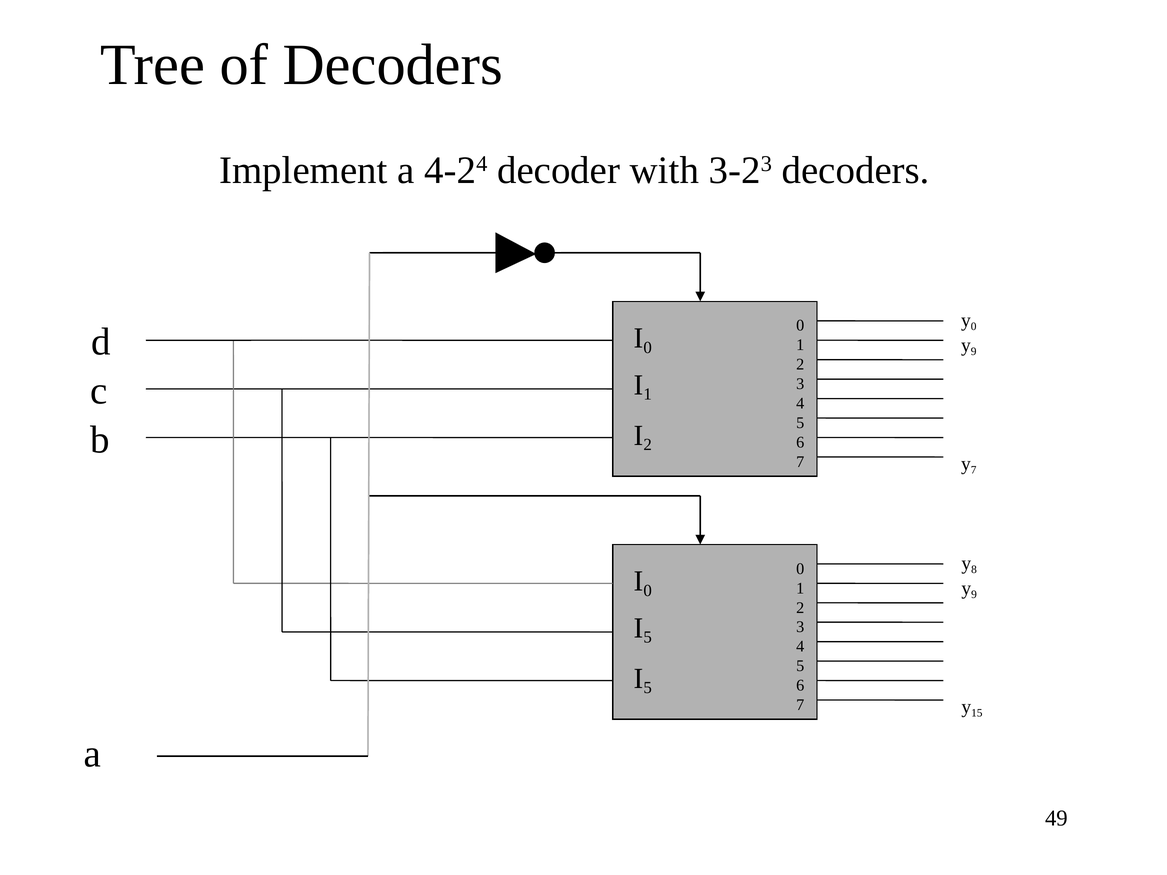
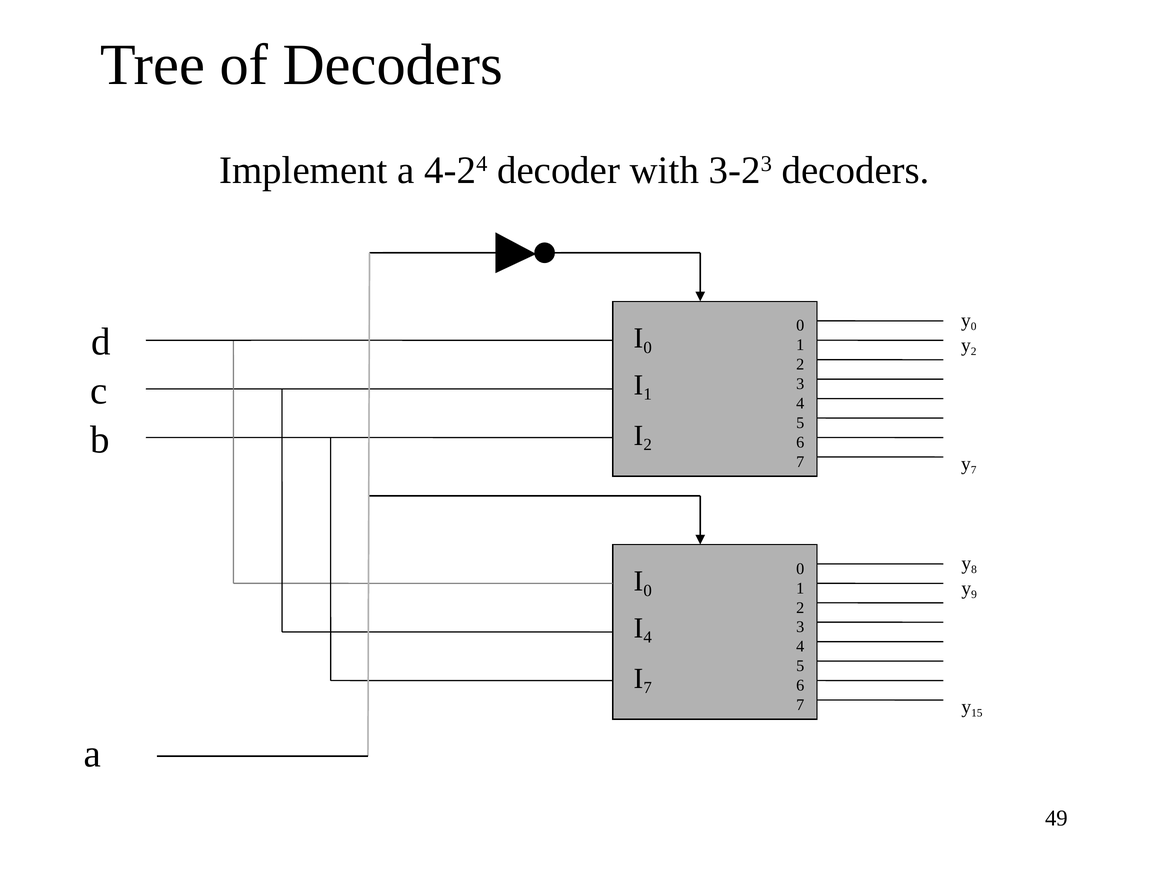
9: 9 -> 2 (974, 352)
5: 5 -> 4 (648, 637)
5: 5 -> 7 (648, 688)
